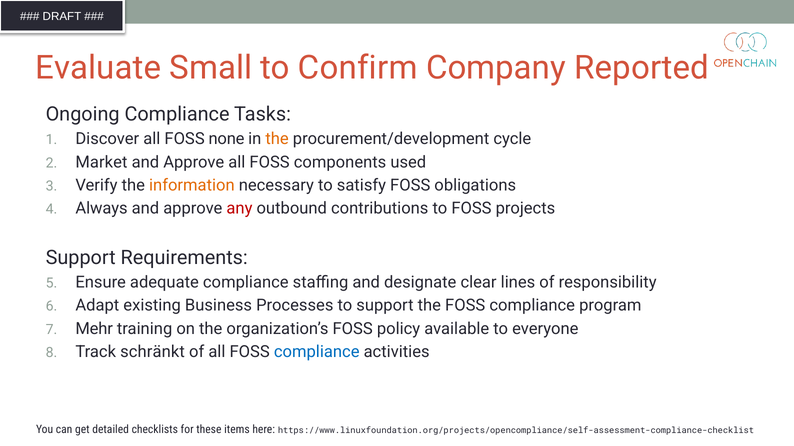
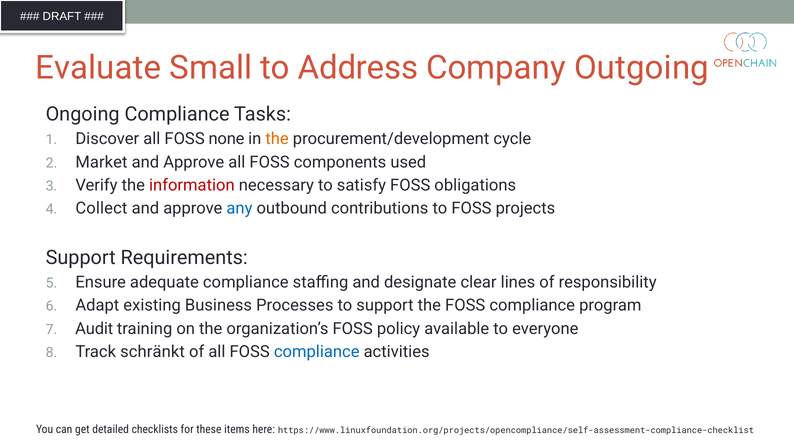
Confirm: Confirm -> Address (358, 68)
Reported: Reported -> Outgoing (642, 68)
information colour: orange -> red (192, 186)
Always: Always -> Collect (101, 209)
any colour: red -> blue (239, 209)
Mehr: Mehr -> Audit (94, 329)
